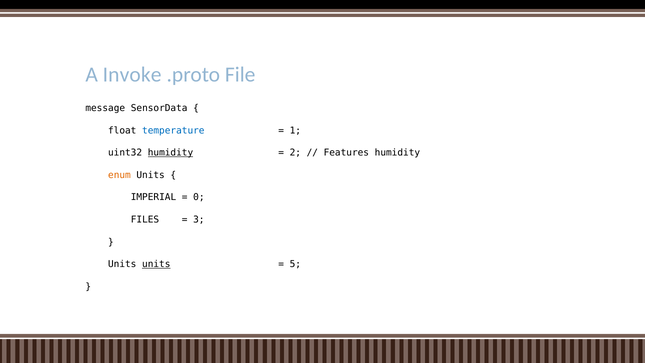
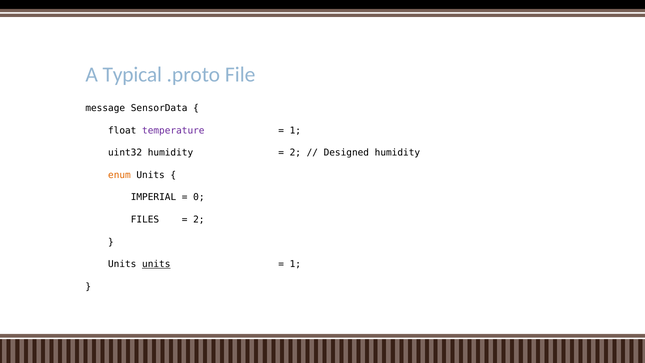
Invoke: Invoke -> Typical (132, 75)
temperature colour: blue -> purple (173, 131)
humidity underline: present -> none (170, 153)
Features: Features -> Designed (346, 153)
3: 3 -> 2 (199, 220)
5: 5 -> 1 (295, 264)
